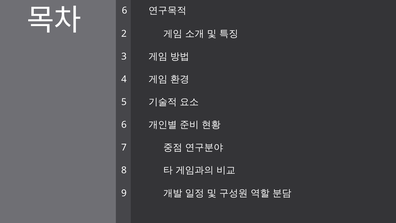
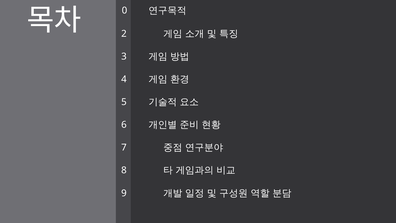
6: 6 -> 0 (124, 10)
